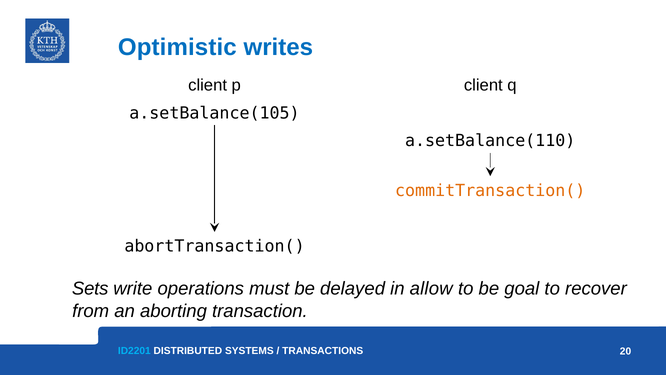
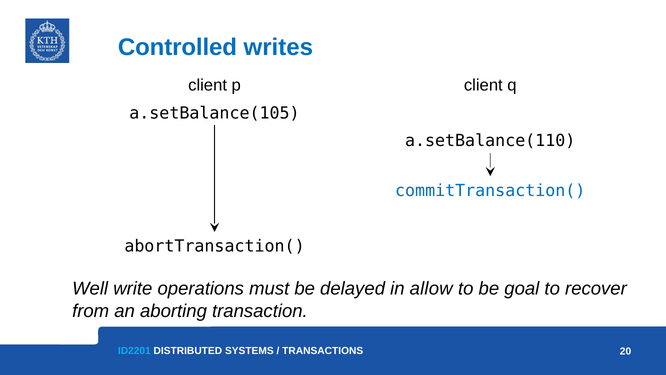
Optimistic: Optimistic -> Controlled (177, 47)
commitTransaction( colour: orange -> blue (490, 190)
Sets: Sets -> Well (90, 289)
